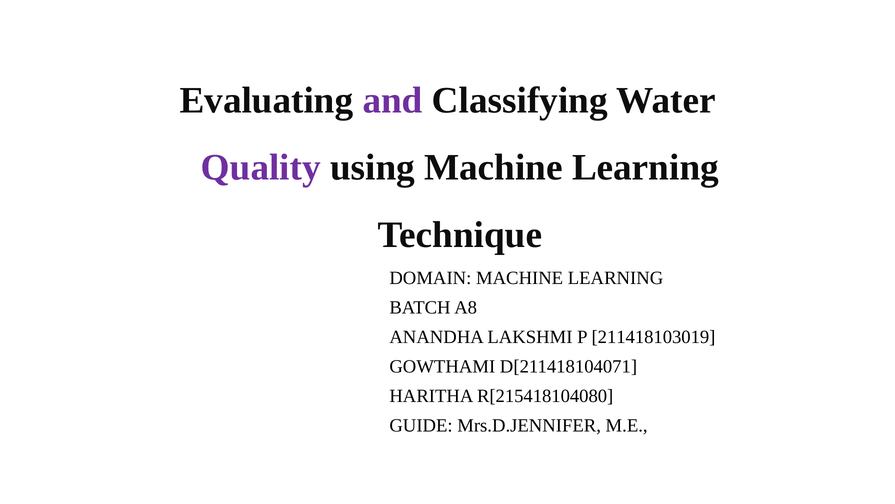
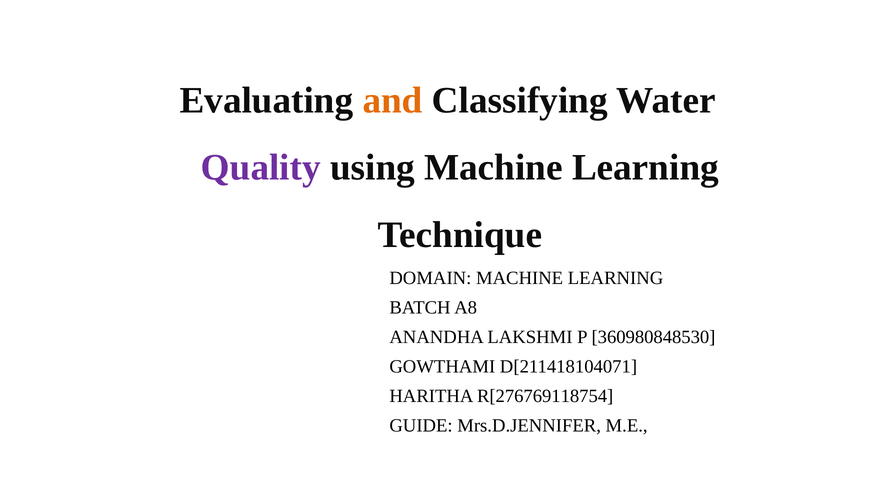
and colour: purple -> orange (393, 100)
211418103019: 211418103019 -> 360980848530 (653, 337)
R[215418104080: R[215418104080 -> R[276769118754 (545, 396)
